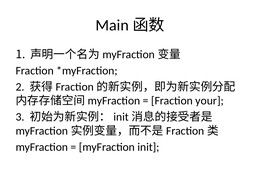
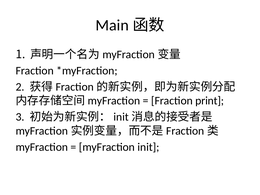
your: your -> print (210, 101)
